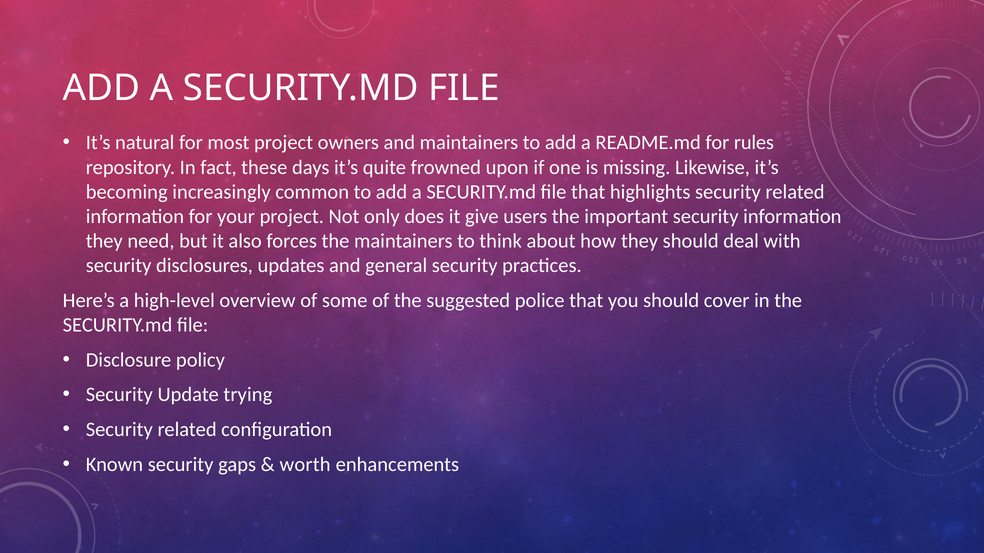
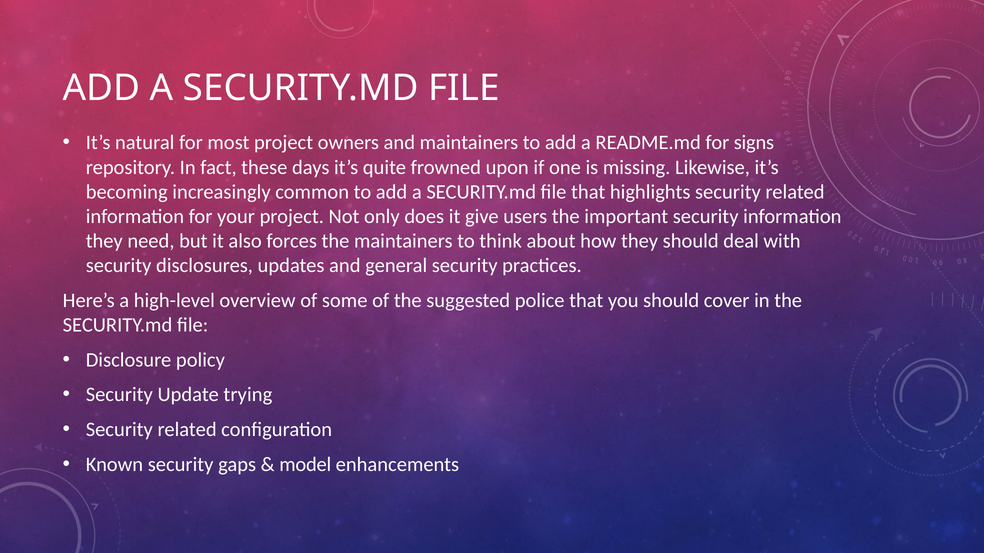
rules: rules -> signs (754, 143)
worth: worth -> model (305, 465)
